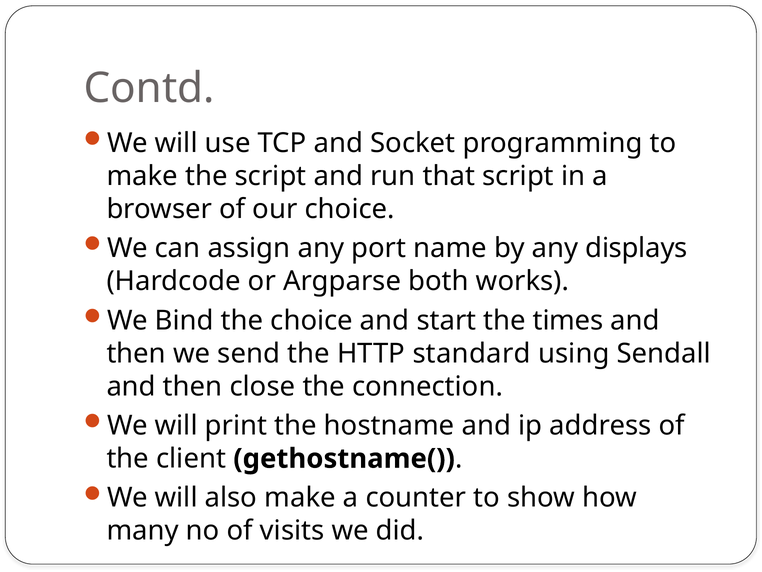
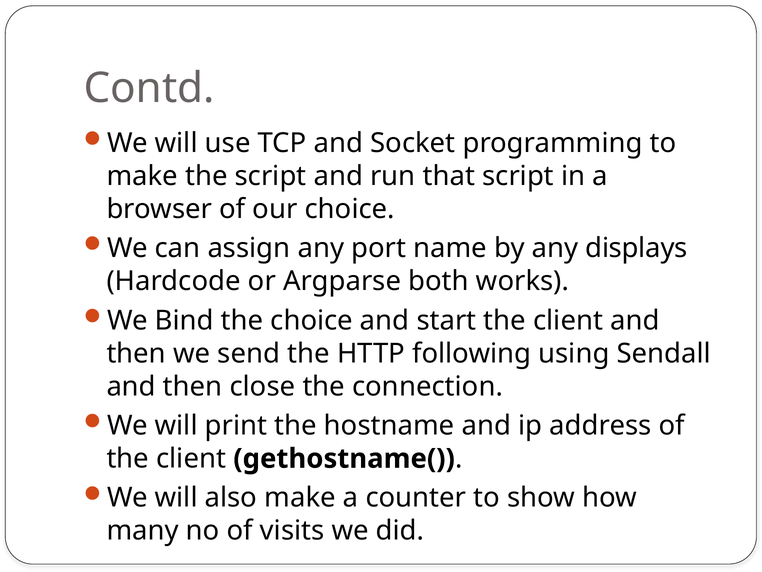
start the times: times -> client (568, 320)
standard: standard -> following (472, 353)
